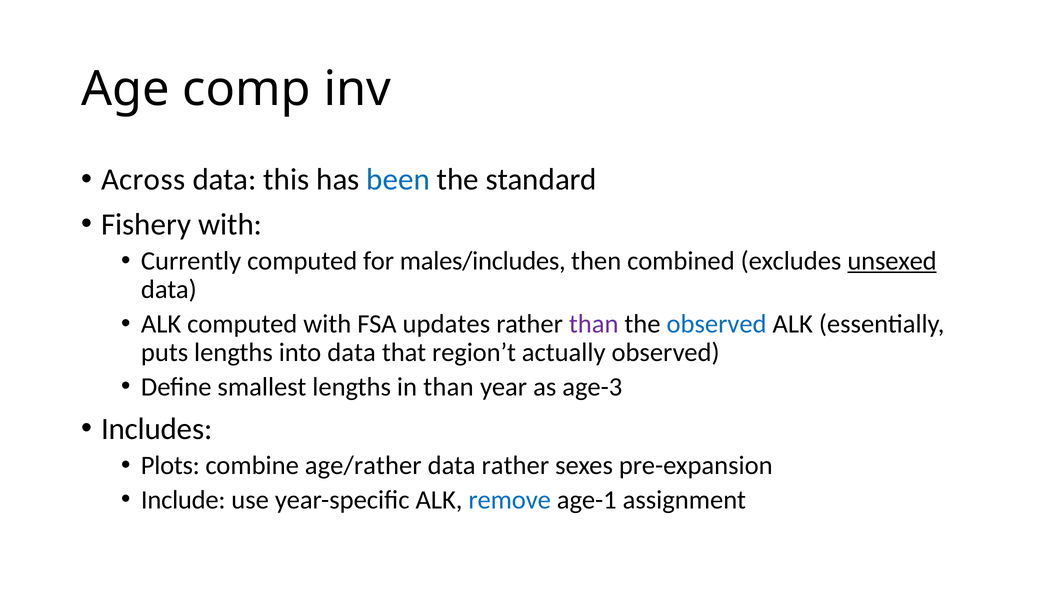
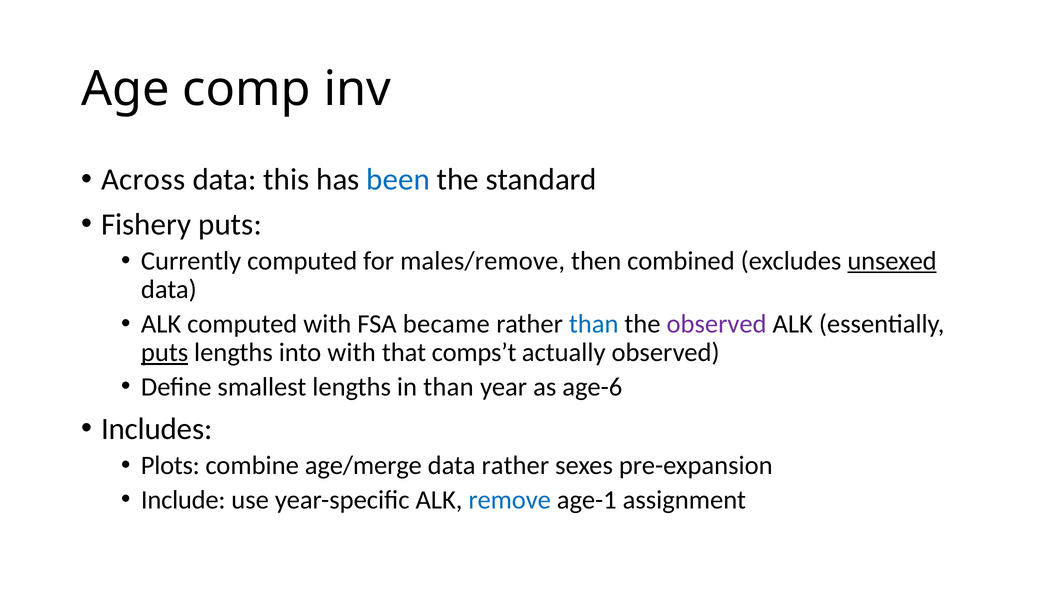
Fishery with: with -> puts (230, 225)
males/includes: males/includes -> males/remove (483, 261)
updates: updates -> became (446, 324)
than colour: purple -> blue (594, 324)
observed colour: blue -> purple (717, 324)
puts underline: none -> present (165, 353)
into data: data -> with (352, 353)
region’t: region’t -> comps’t (474, 353)
age-3: age-3 -> age-6 (592, 387)
age/rather: age/rather -> age/merge (363, 466)
